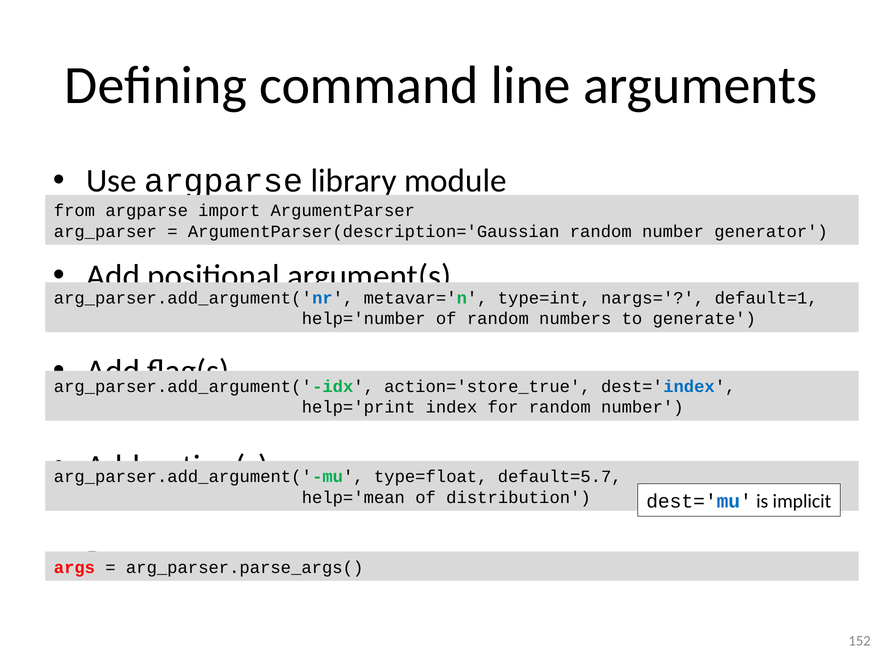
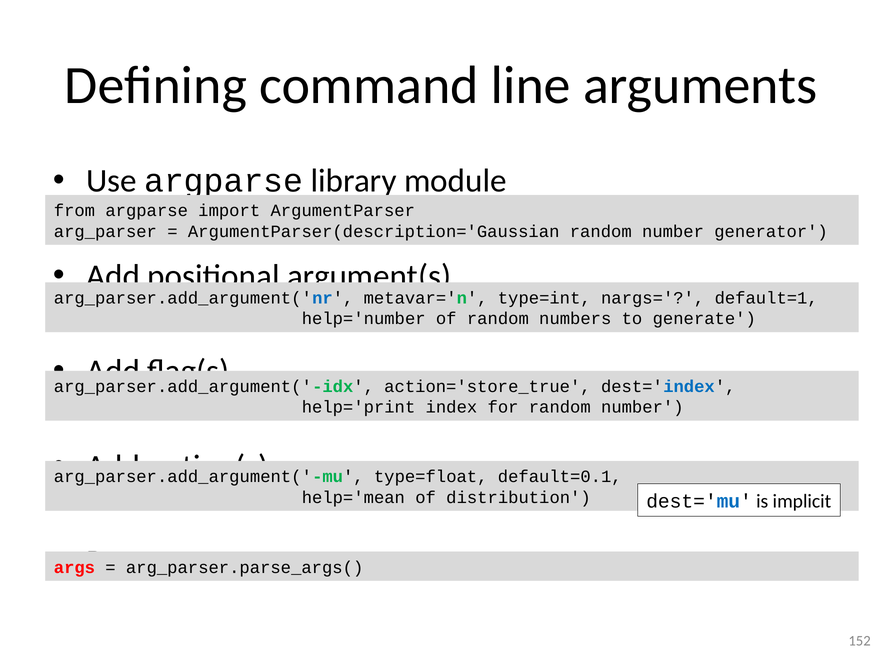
default=5.7: default=5.7 -> default=0.1 (560, 477)
